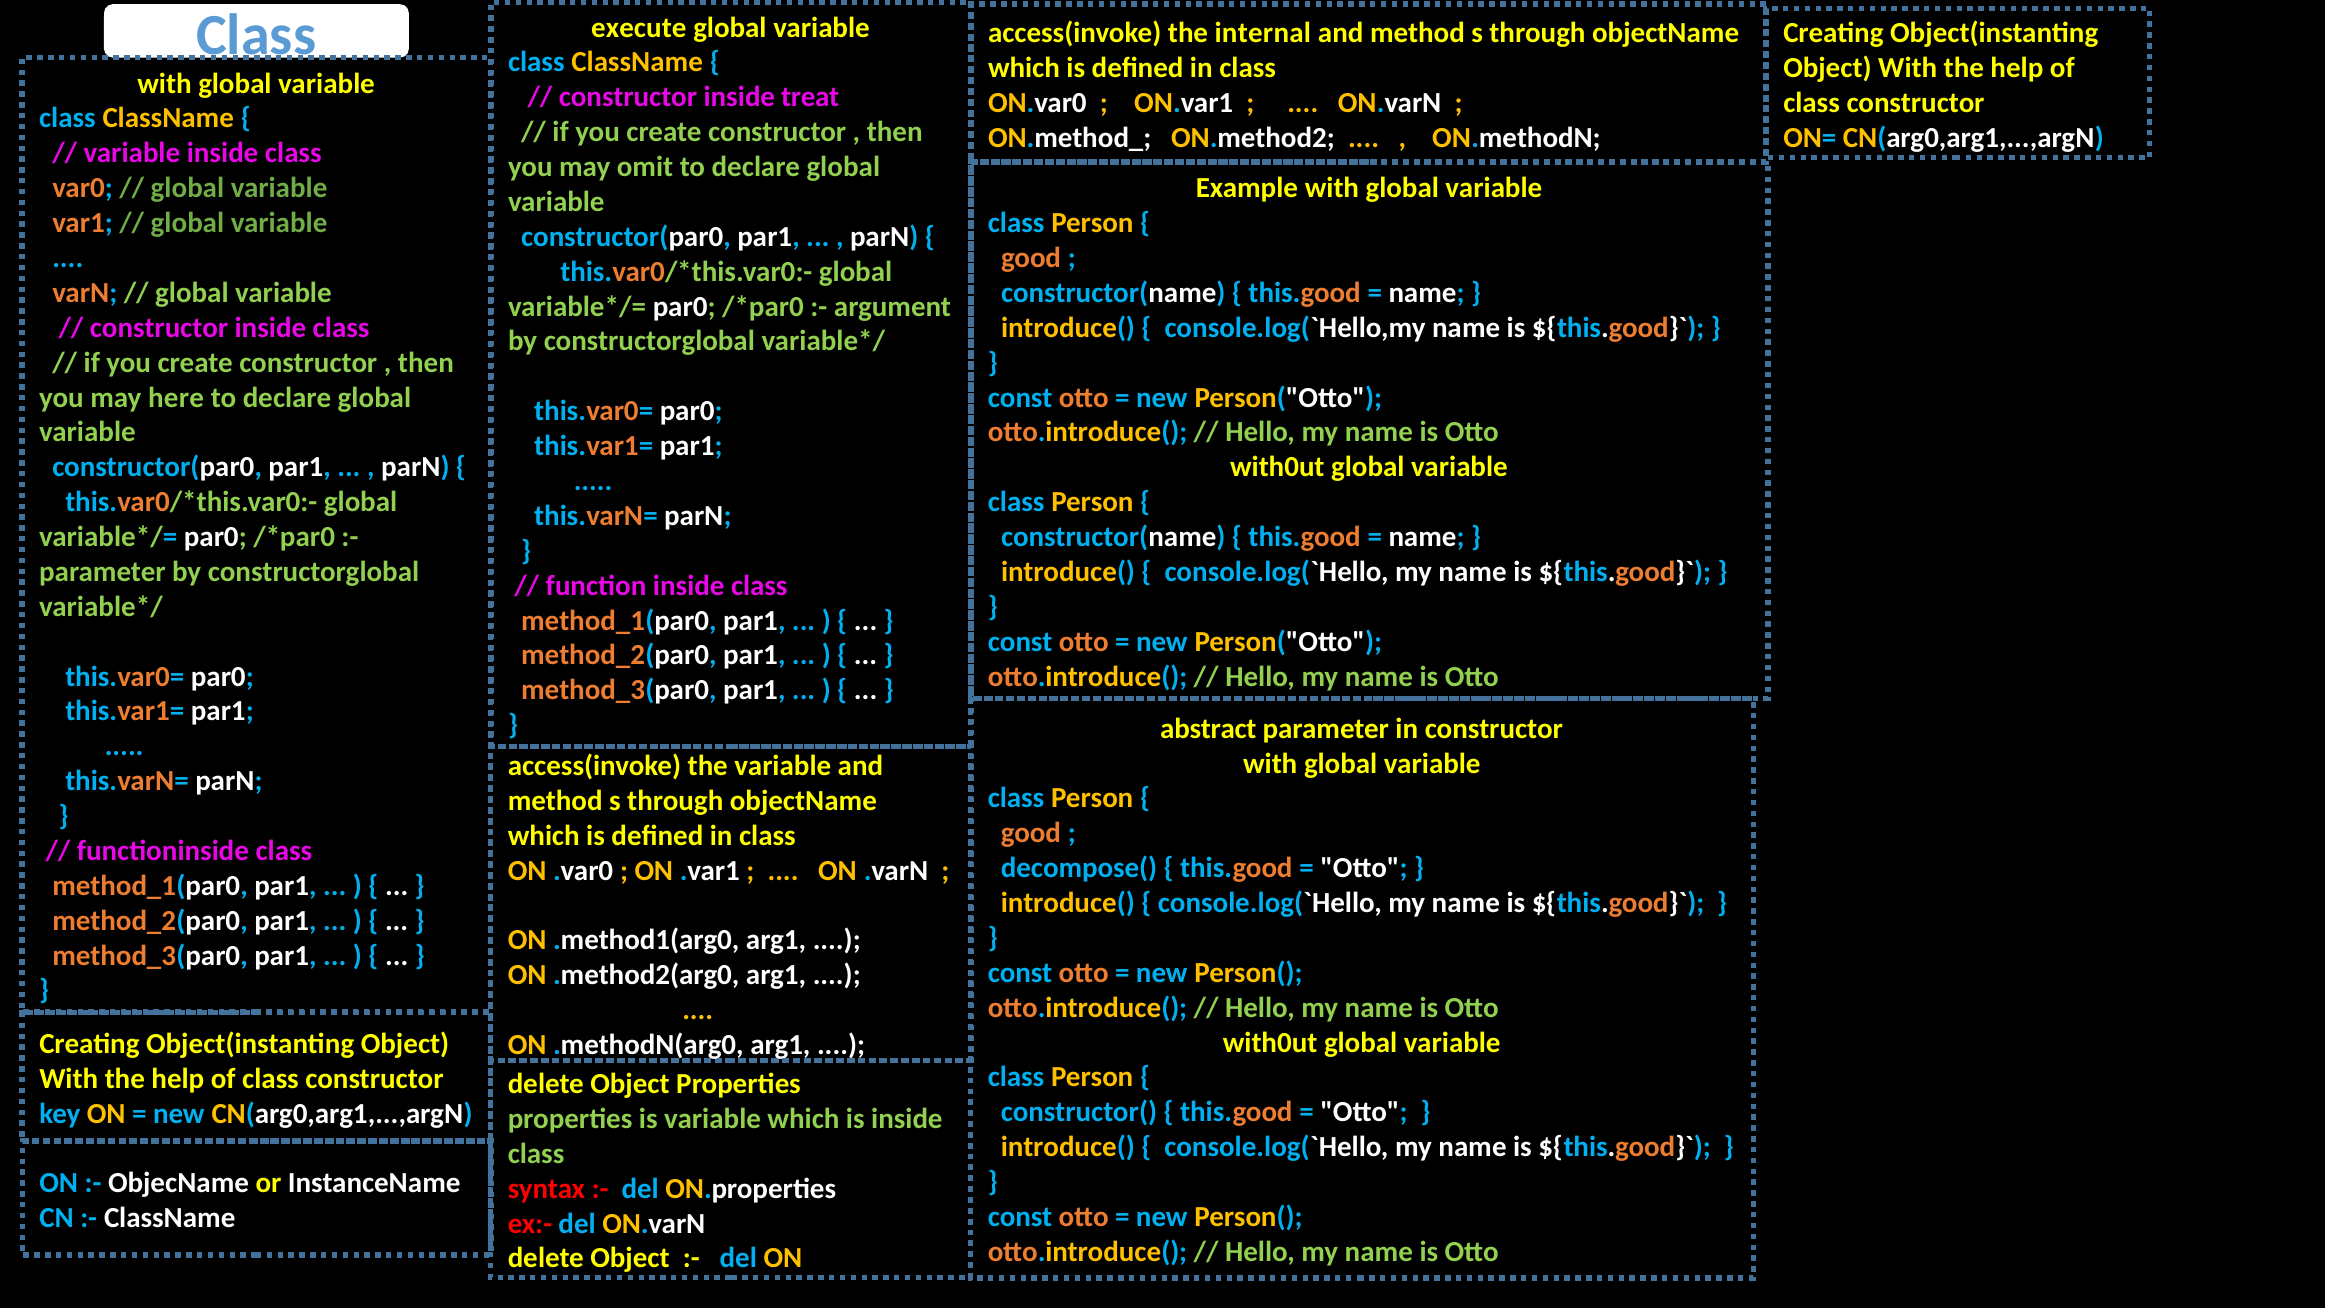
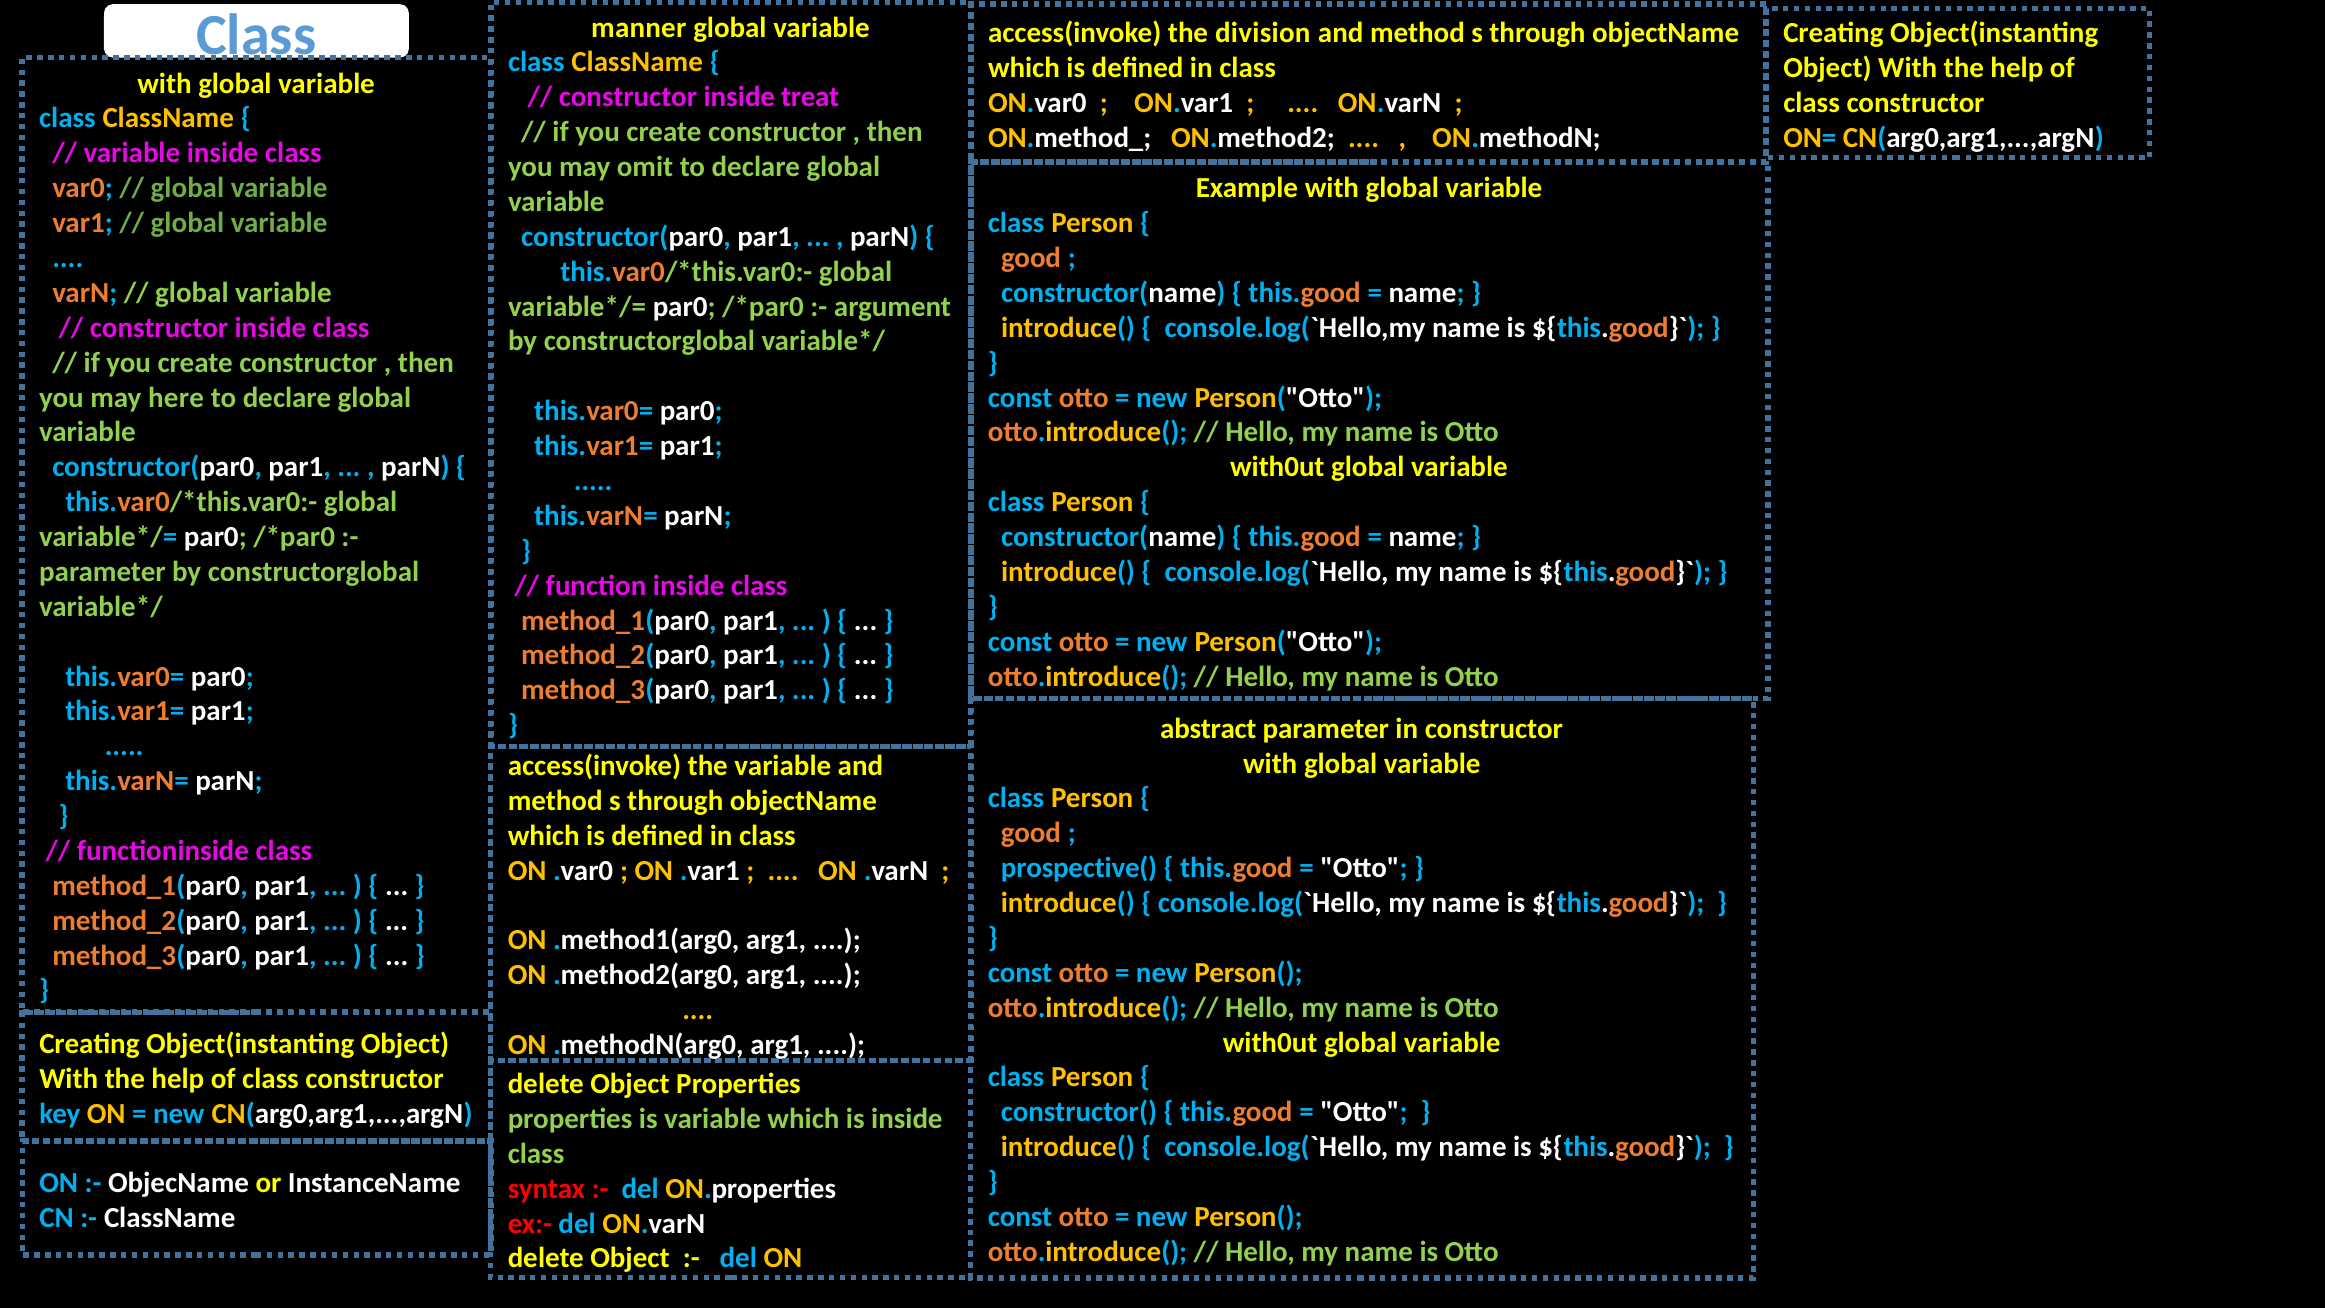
execute: execute -> manner (639, 27)
internal: internal -> division (1263, 33)
decompose(: decompose( -> prospective( (1079, 868)
